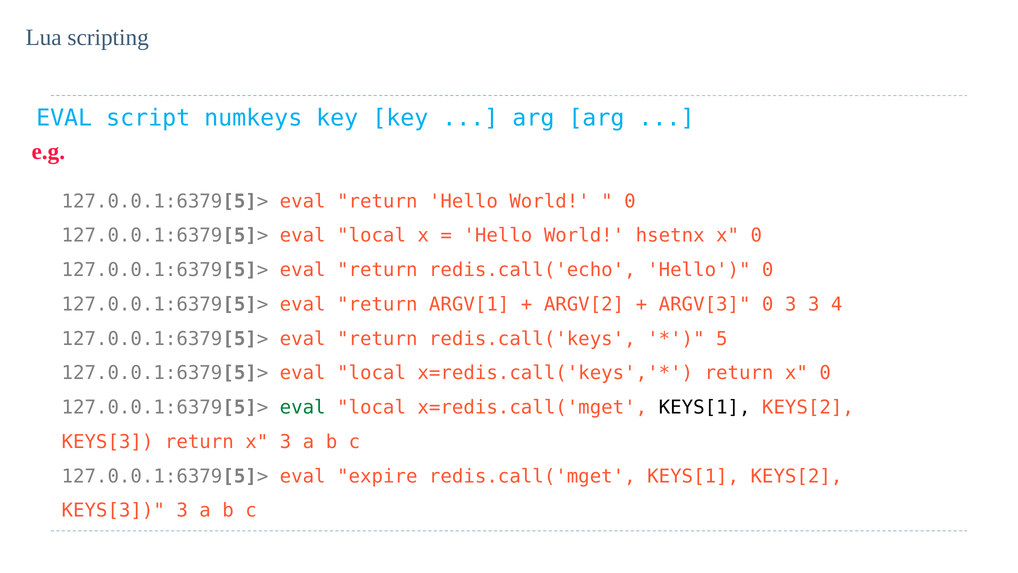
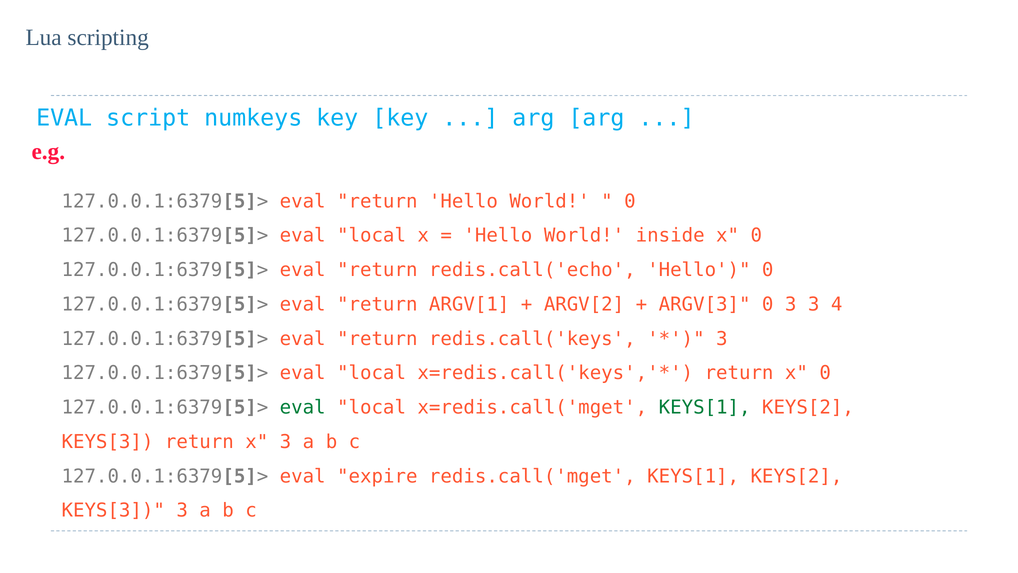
hsetnx: hsetnx -> inside (670, 235)
5: 5 -> 3 (722, 339)
KEYS[1 colour: black -> green (705, 407)
